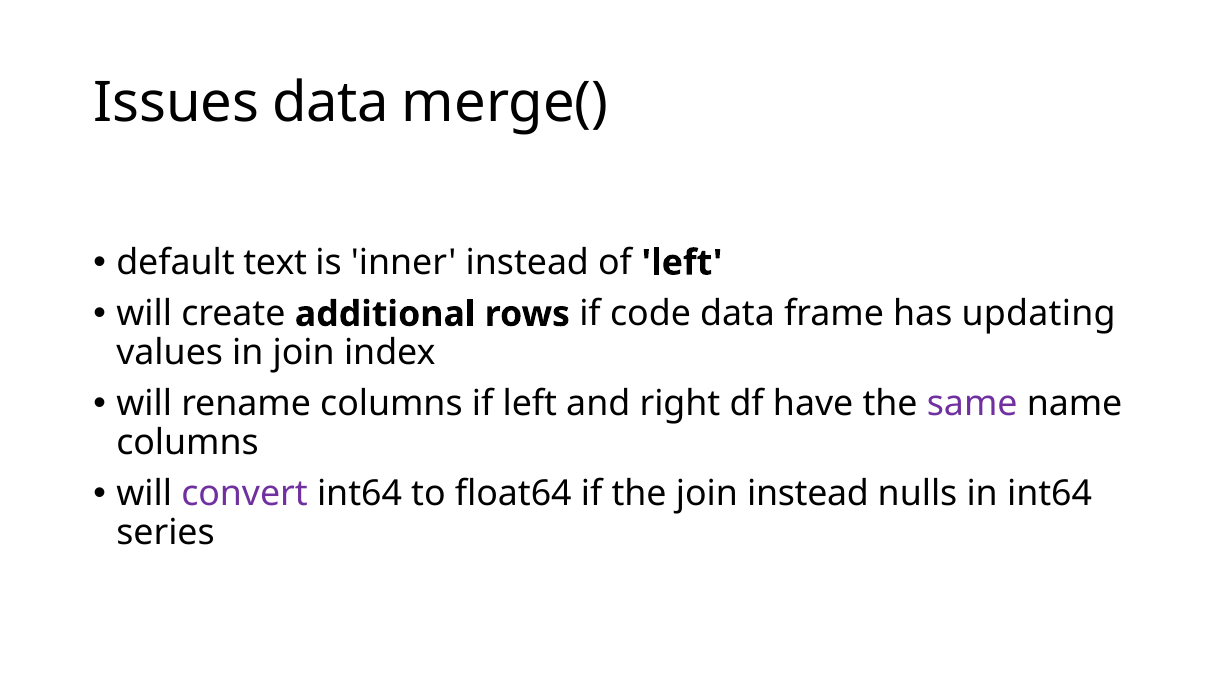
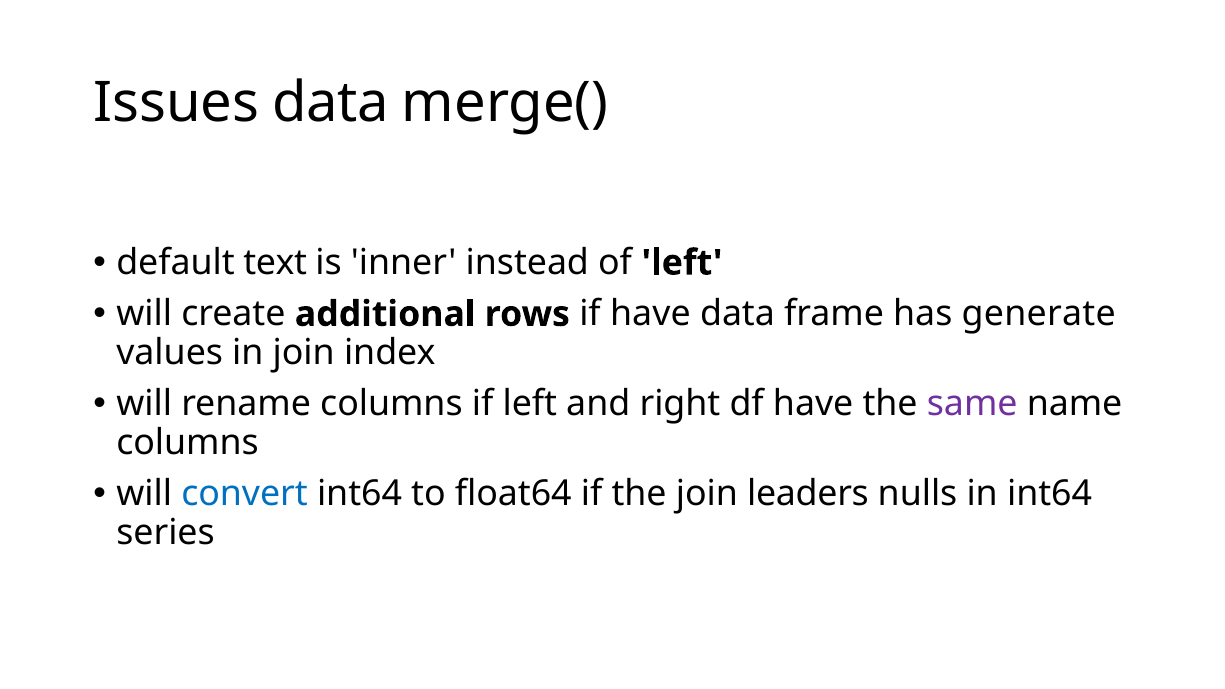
if code: code -> have (650, 314)
updating: updating -> generate (1039, 314)
convert colour: purple -> blue (245, 494)
join instead: instead -> leaders (808, 494)
